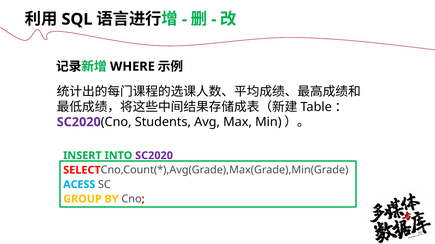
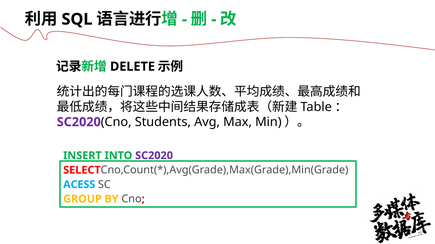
WHERE: WHERE -> DELETE (132, 67)
